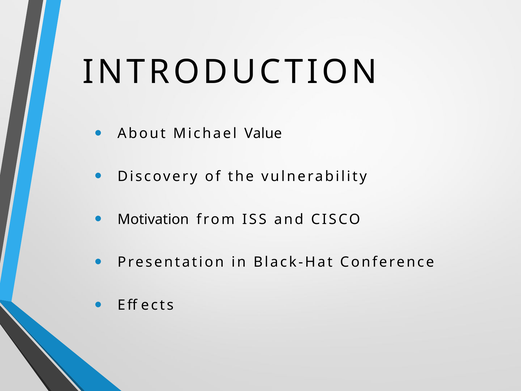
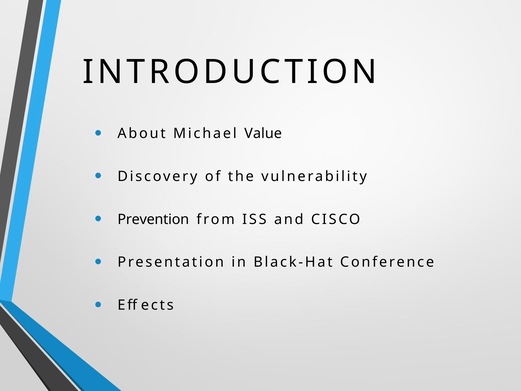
Motivation: Motivation -> Prevention (153, 219)
